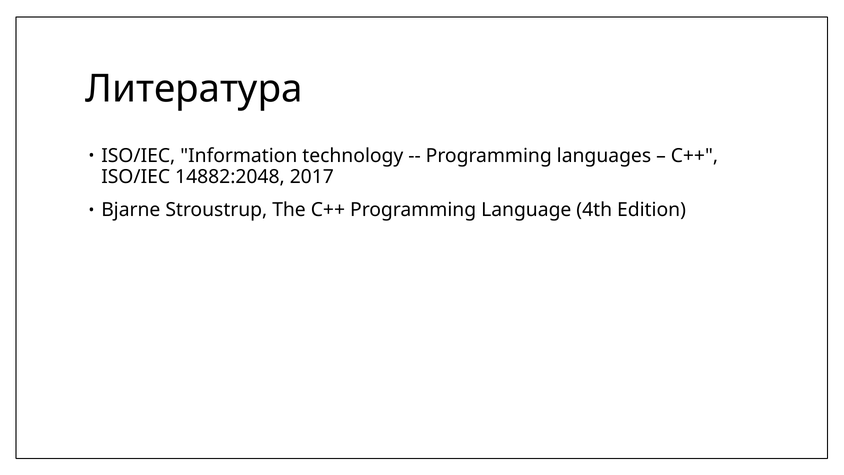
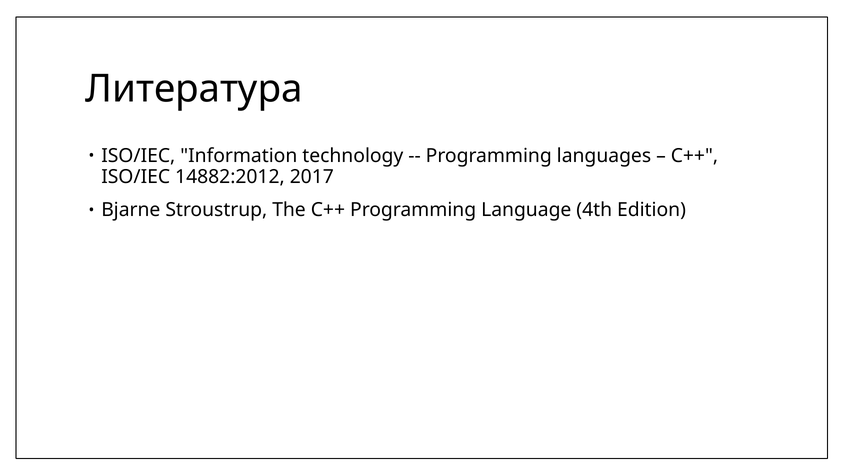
14882:2048: 14882:2048 -> 14882:2012 (230, 177)
